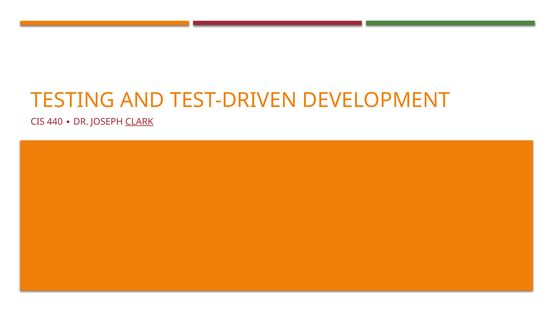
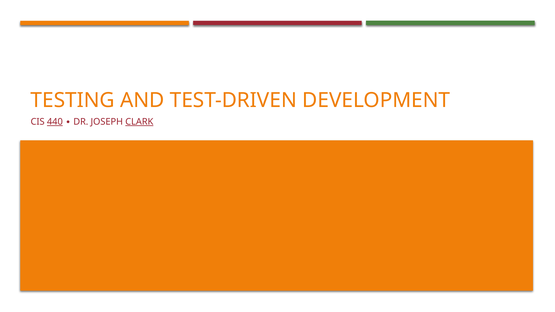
440 underline: none -> present (55, 122)
